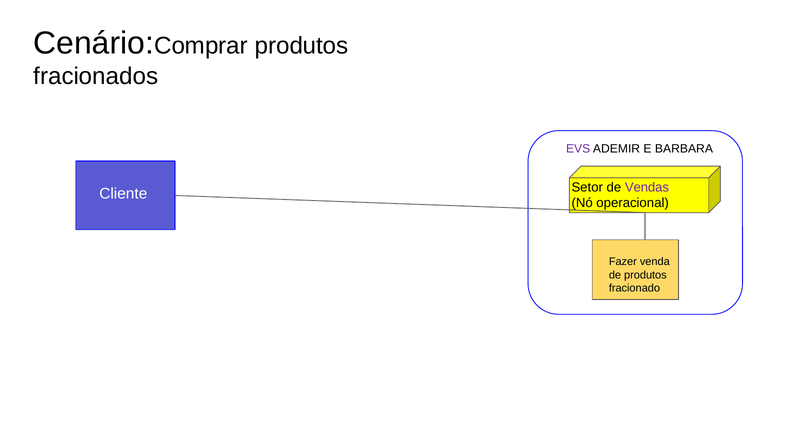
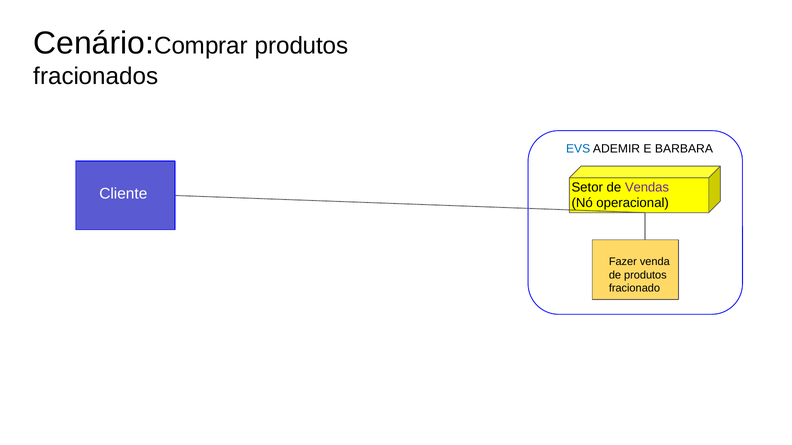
EVS colour: purple -> blue (578, 149)
